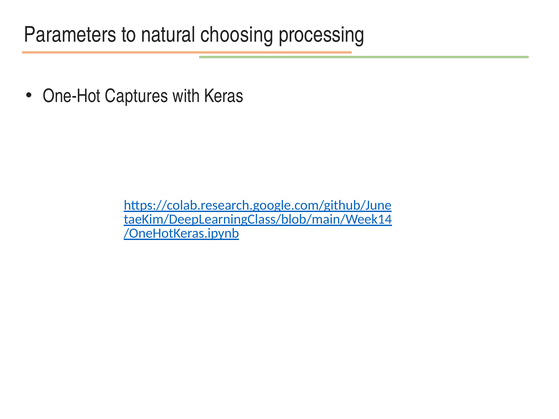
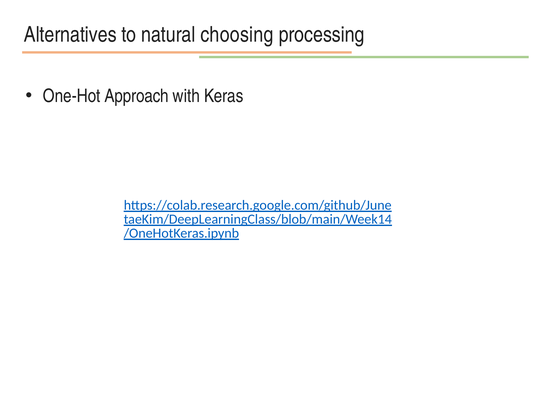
Parameters: Parameters -> Alternatives (70, 35)
Captures: Captures -> Approach (137, 96)
